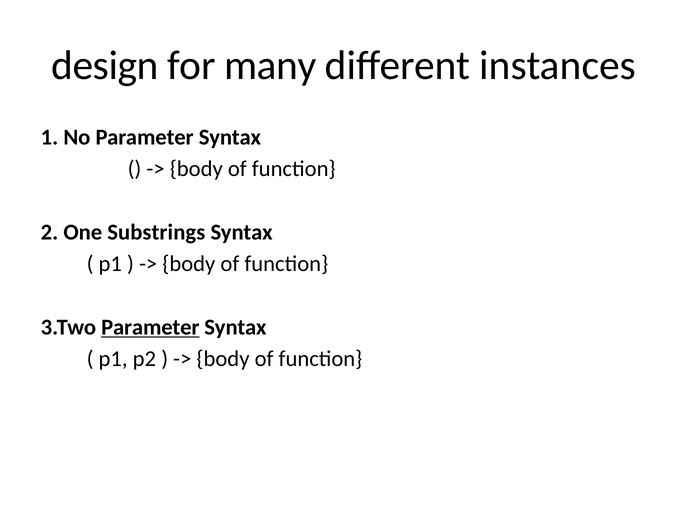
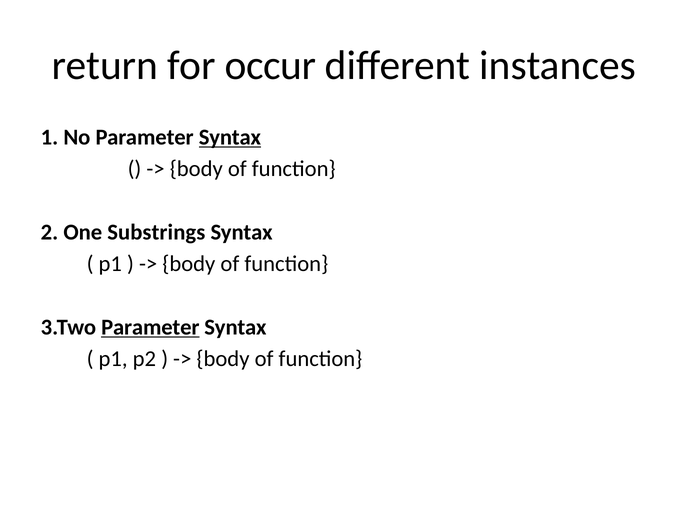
design: design -> return (105, 66)
many: many -> occur (270, 66)
Syntax underline: none -> present (230, 137)
